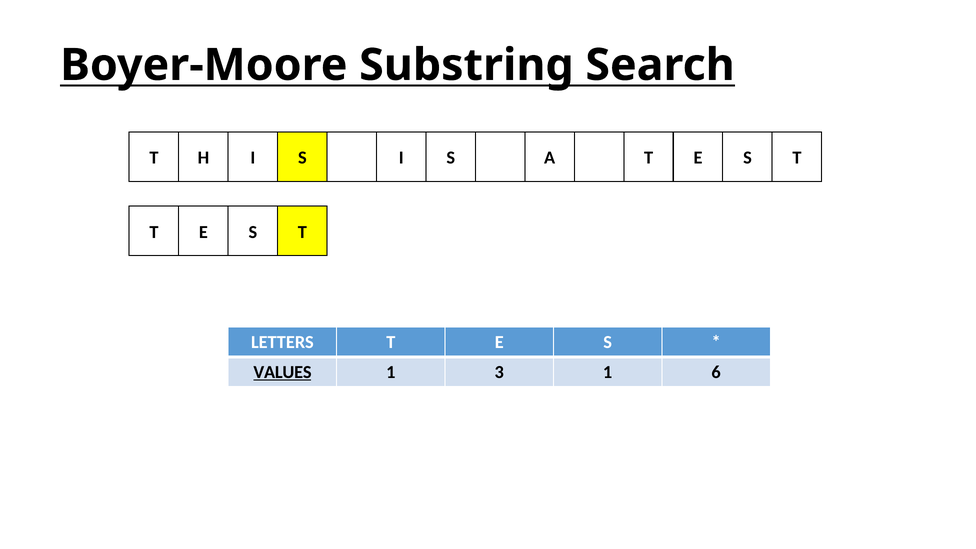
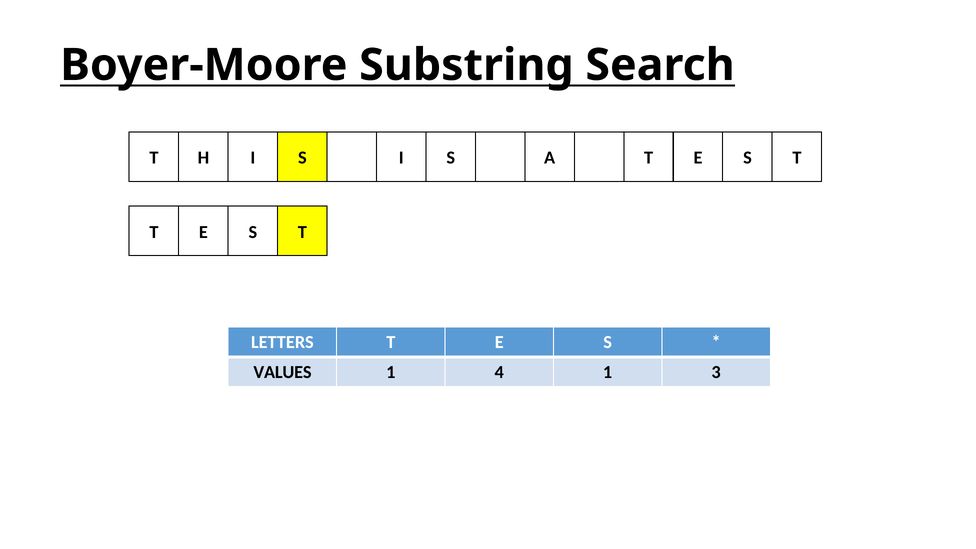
VALUES underline: present -> none (282, 372)
3: 3 -> 4 (499, 372)
6: 6 -> 3 (716, 372)
